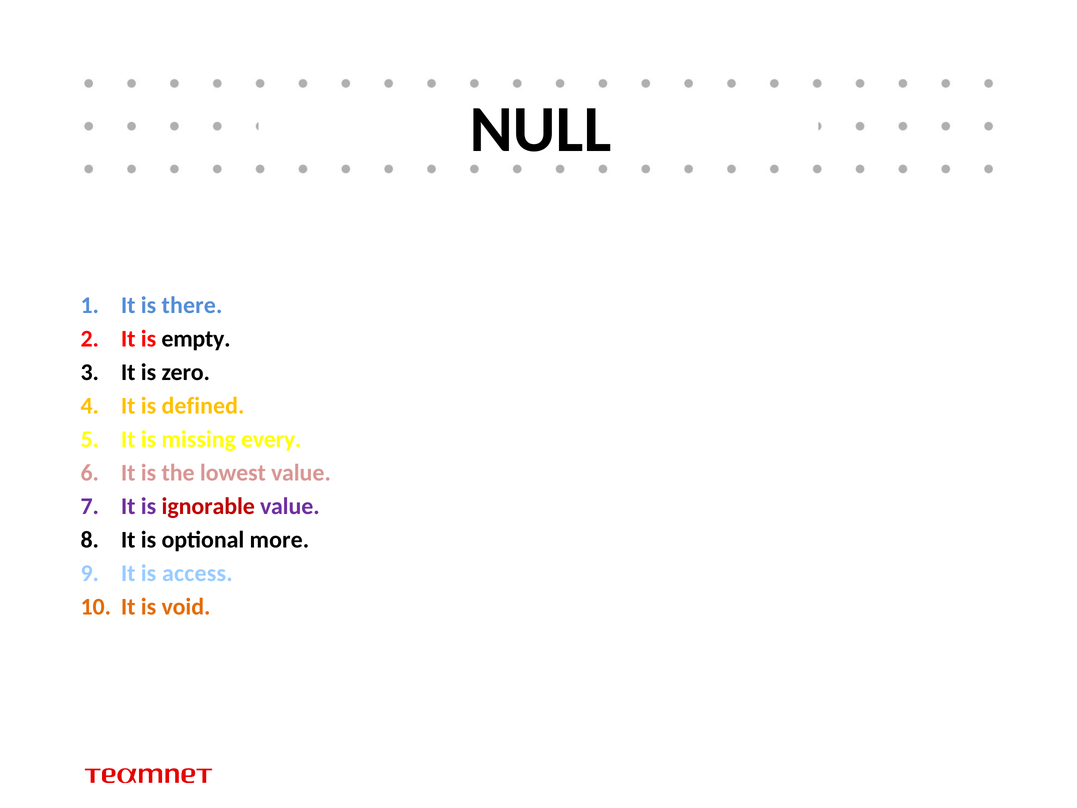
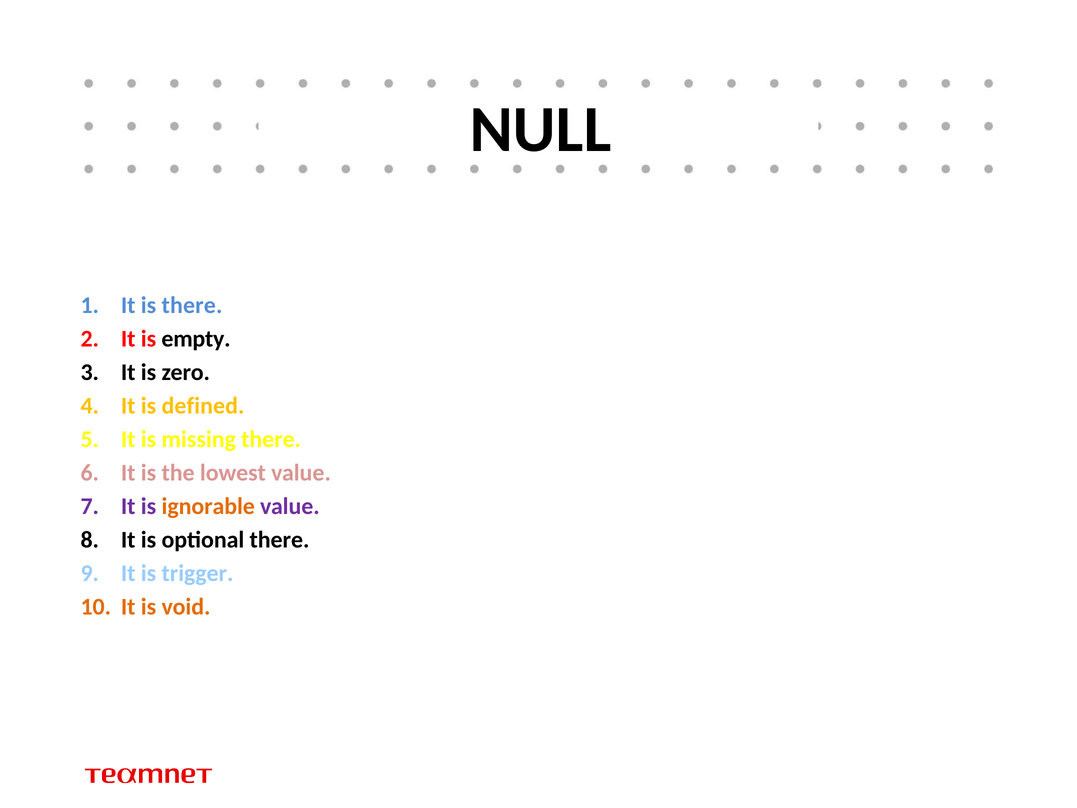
missing every: every -> there (271, 439)
ignorable colour: red -> orange (208, 506)
optional more: more -> there (280, 540)
access: access -> trigger (198, 573)
